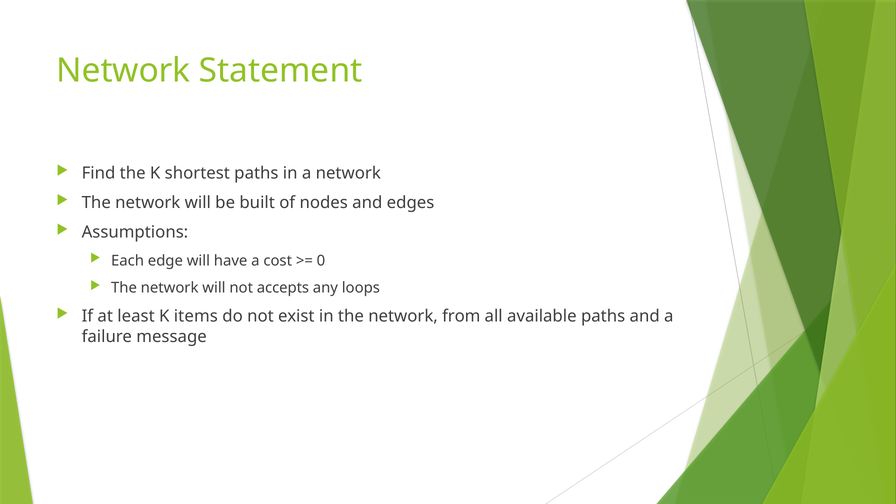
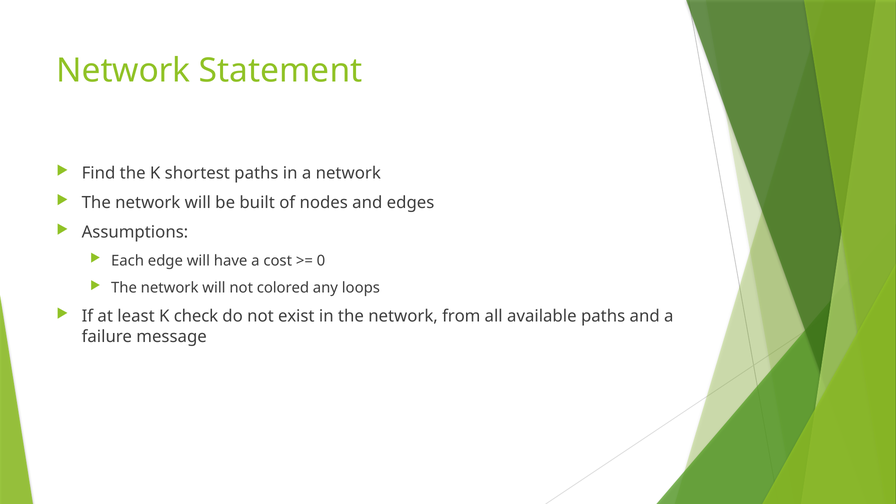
accepts: accepts -> colored (283, 288)
items: items -> check (196, 316)
